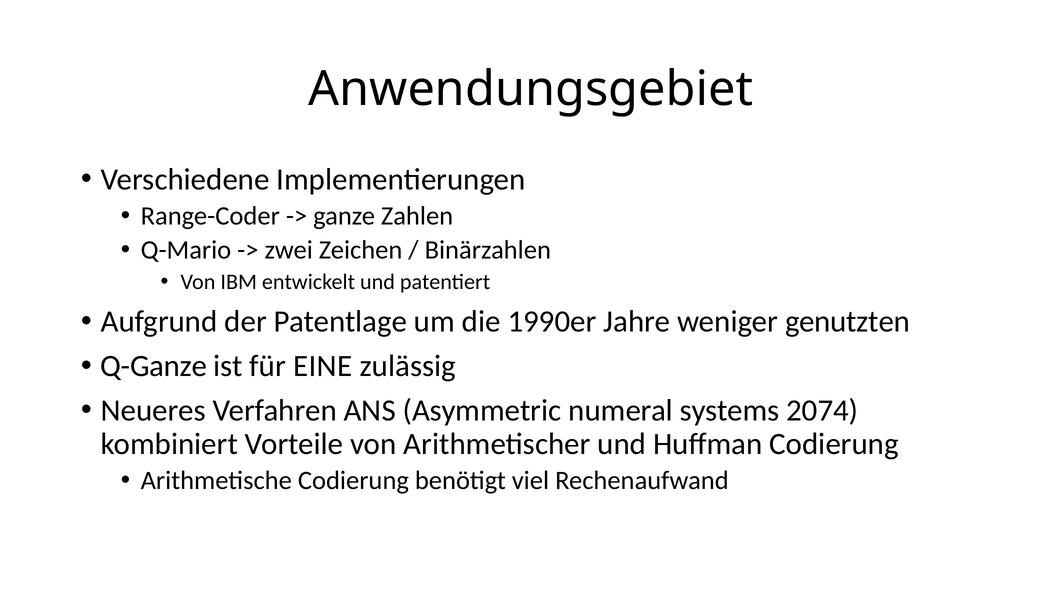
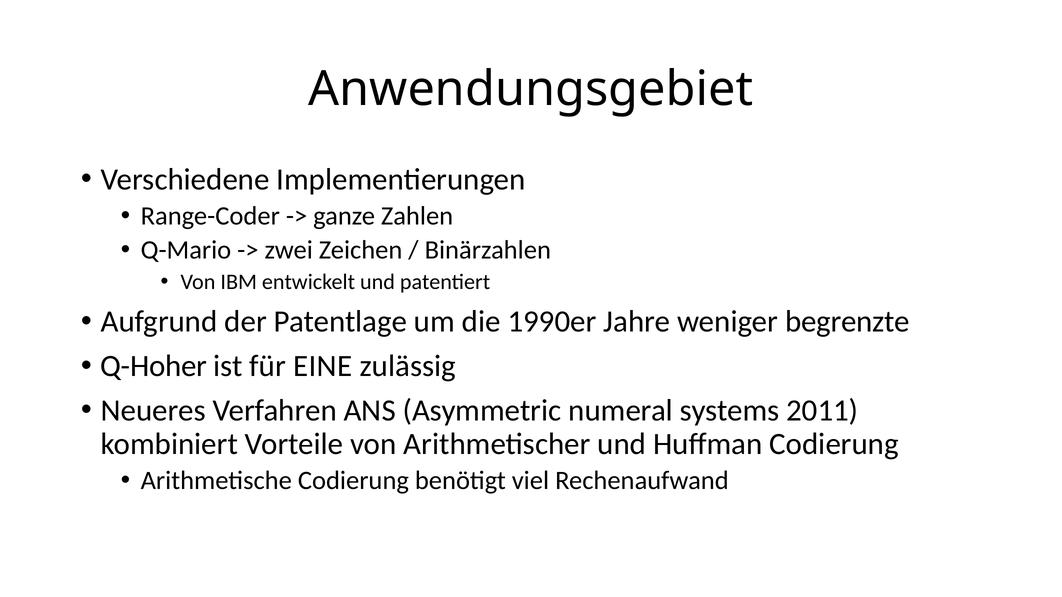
genutzten: genutzten -> begrenzte (847, 322)
Q-Ganze: Q-Ganze -> Q-Hoher (154, 366)
2074: 2074 -> 2011 (822, 411)
